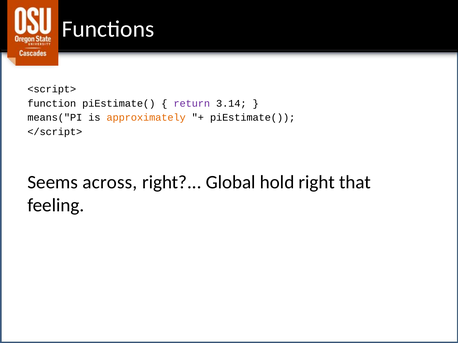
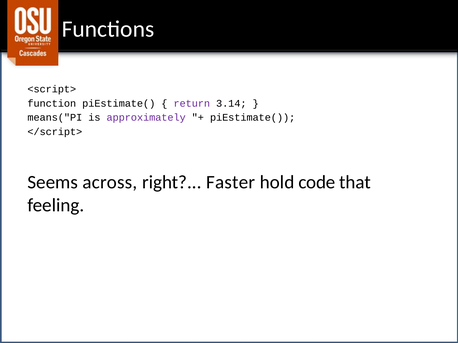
approximately colour: orange -> purple (146, 118)
Global: Global -> Faster (231, 182)
hold right: right -> code (317, 182)
